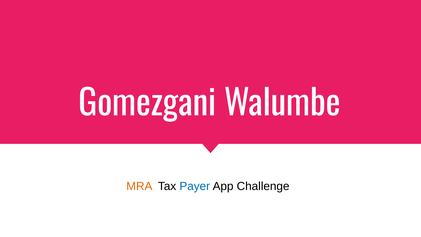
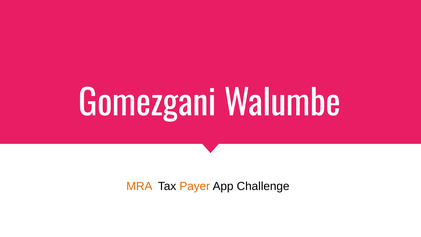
Payer colour: blue -> orange (195, 186)
